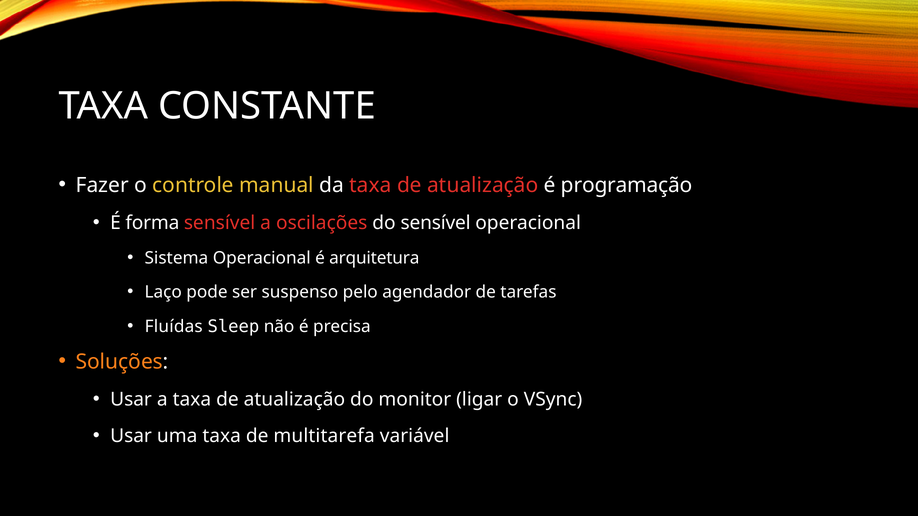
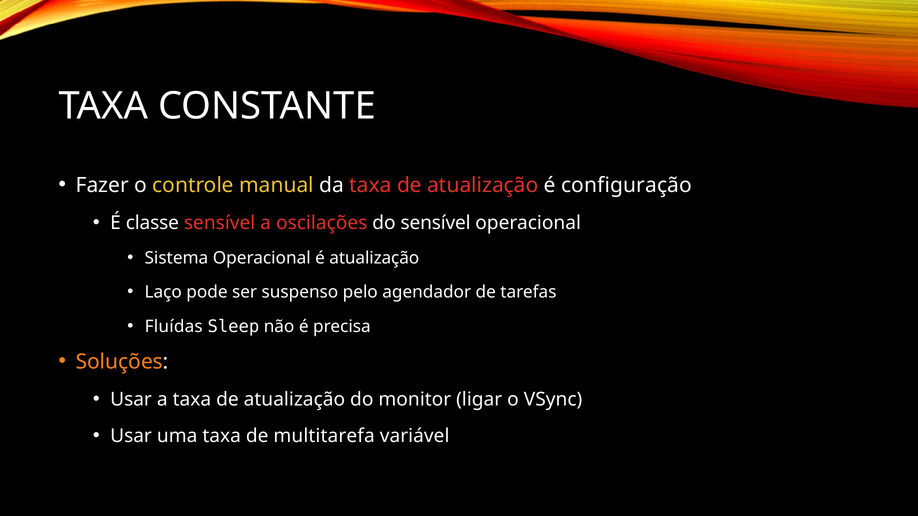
programação: programação -> configuração (627, 185)
forma: forma -> classe (152, 223)
é arquitetura: arquitetura -> atualização (374, 258)
